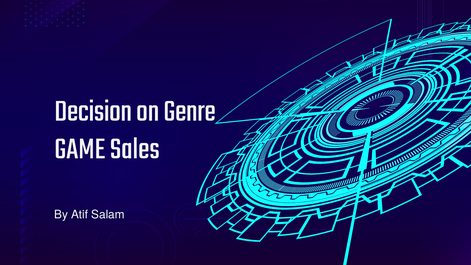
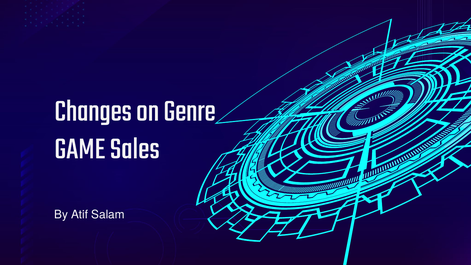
Decision: Decision -> Changes (93, 110)
